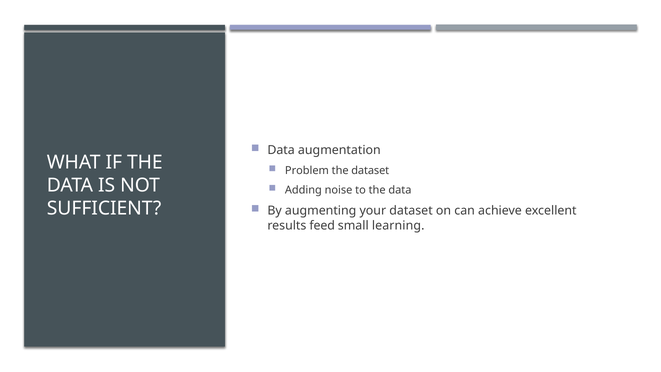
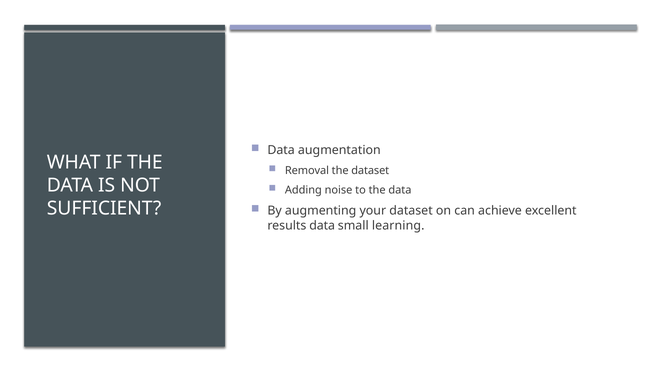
Problem: Problem -> Removal (307, 170)
results feed: feed -> data (322, 226)
